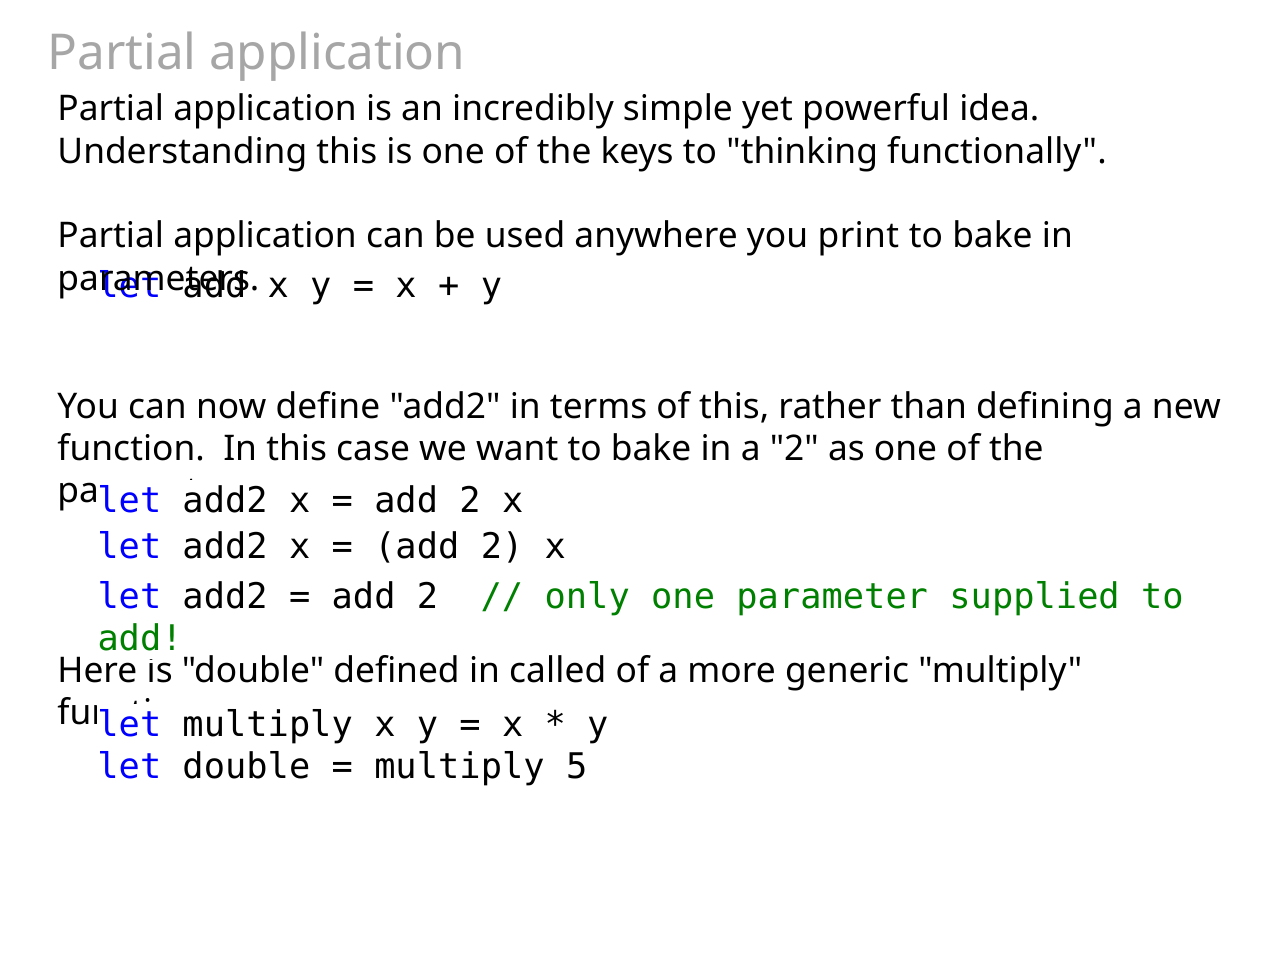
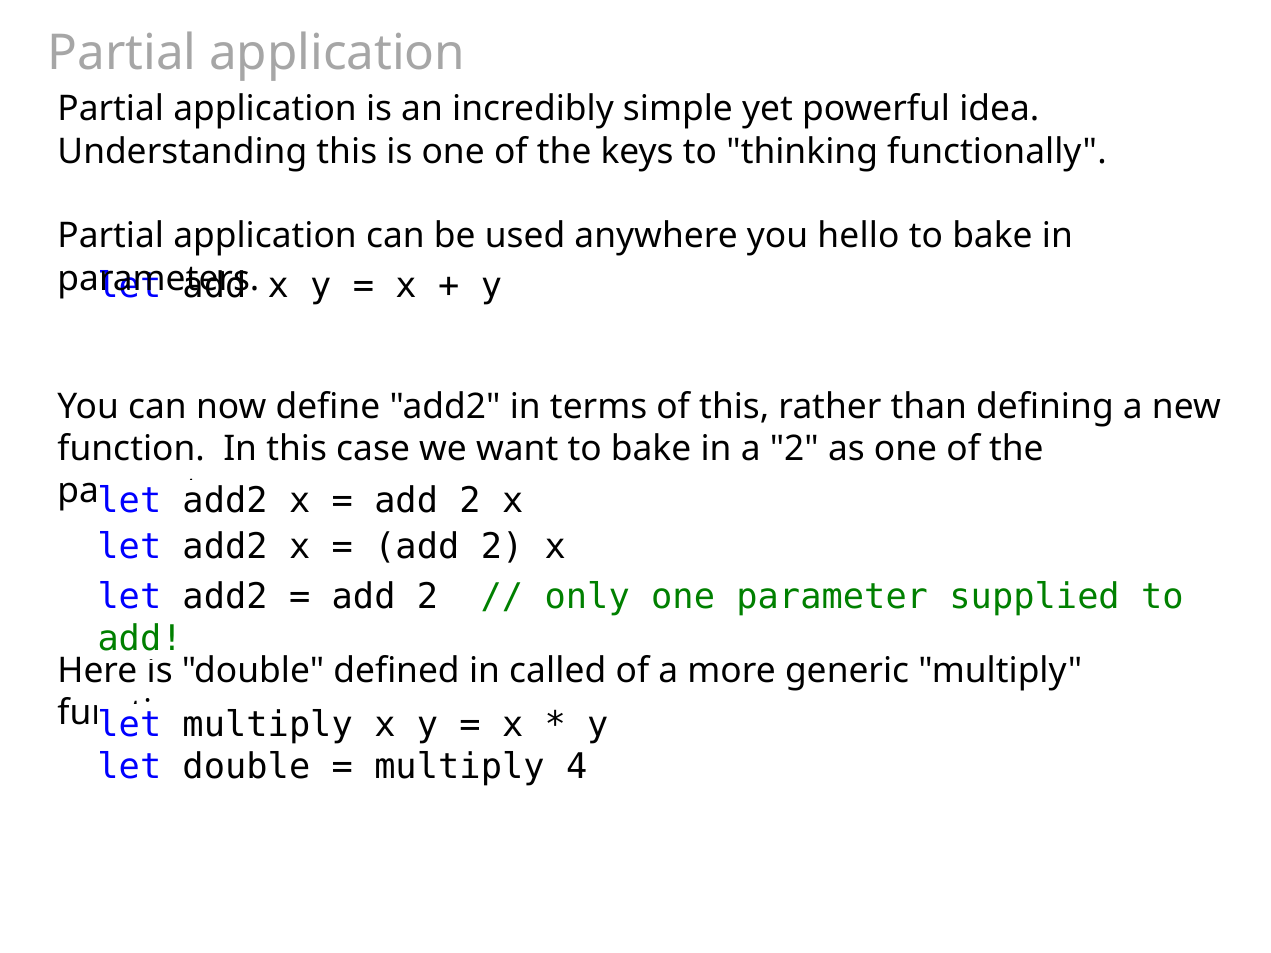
print: print -> hello (858, 236)
5: 5 -> 4 (577, 767)
